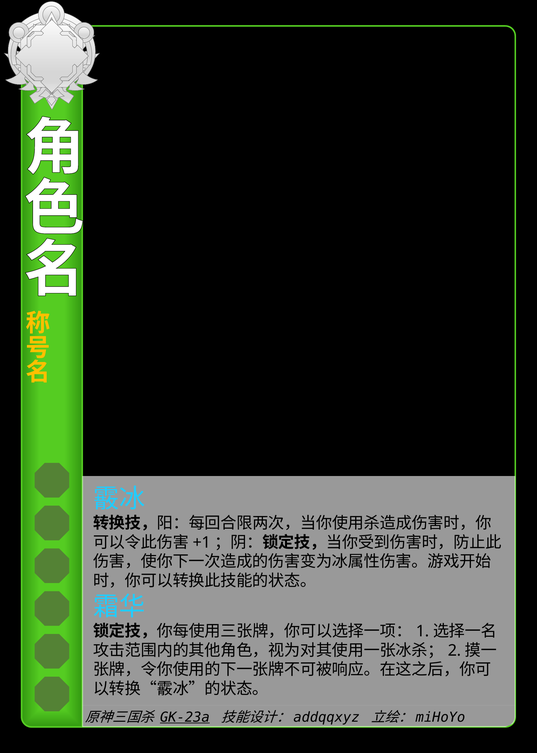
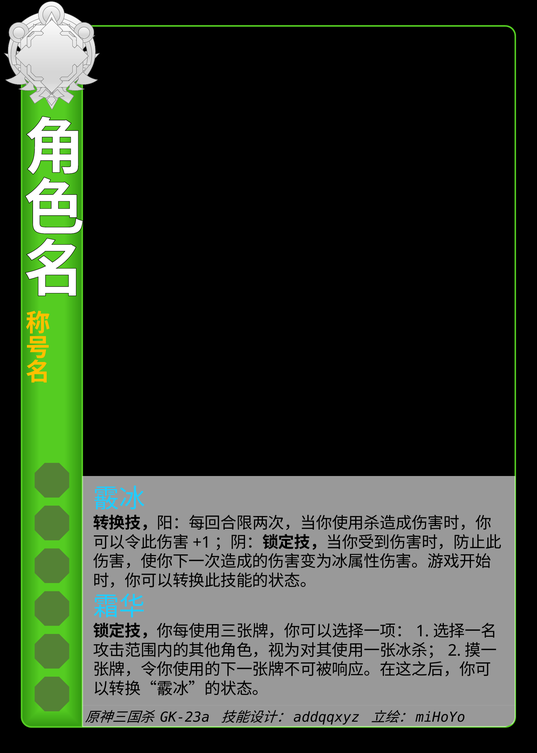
GK-23a underline: present -> none (185, 718)
